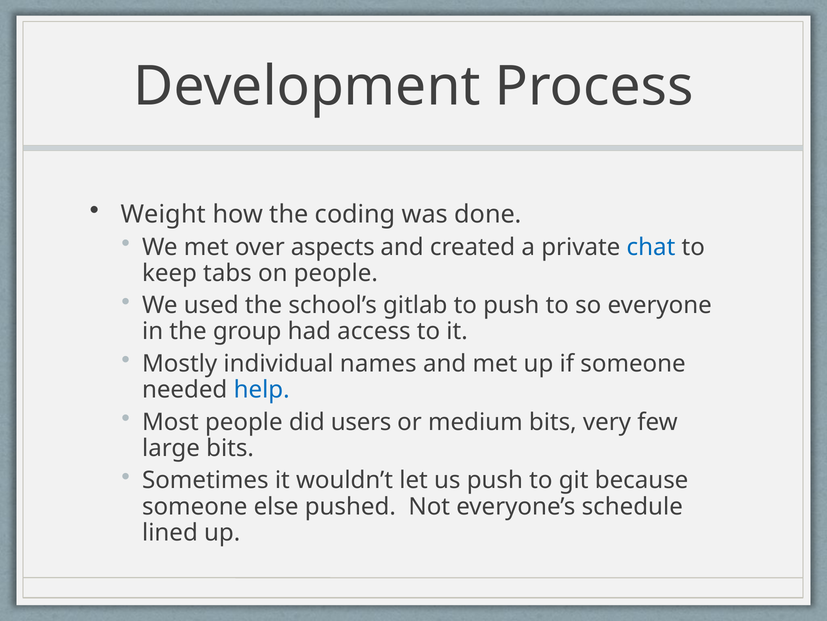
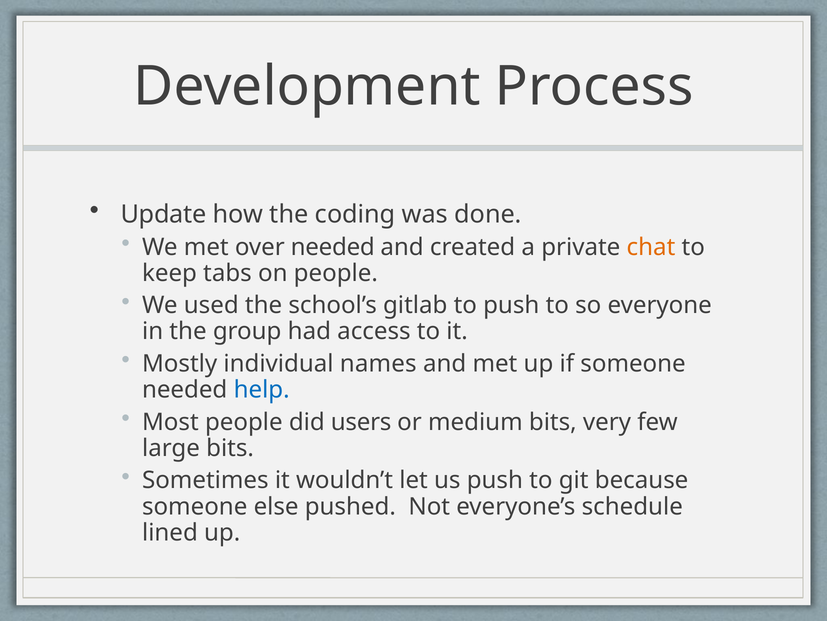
Weight: Weight -> Update (164, 214)
over aspects: aspects -> needed (333, 247)
chat colour: blue -> orange (651, 247)
